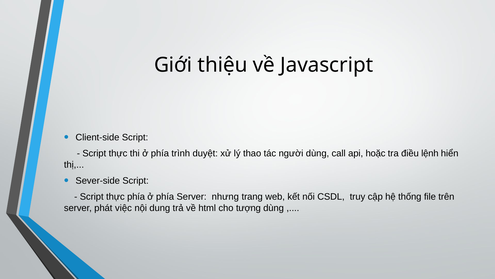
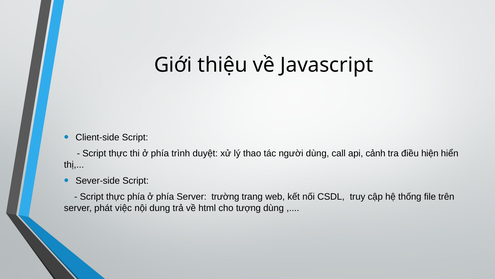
hoặc: hoặc -> cảnh (376, 153)
lệnh: lệnh -> hiện (430, 153)
nhưng: nhưng -> trường (225, 196)
